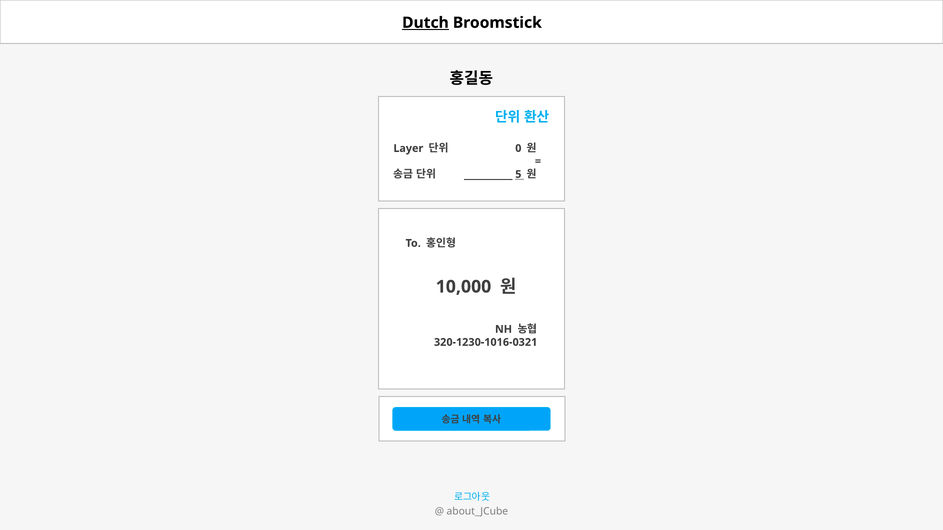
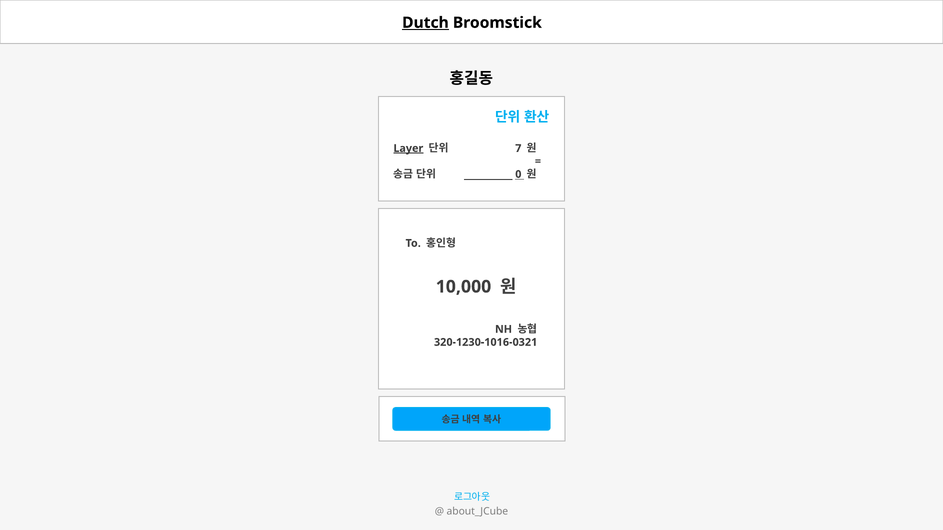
Layer underline: none -> present (408, 148)
0: 0 -> 7 (518, 148)
5: 5 -> 0 (518, 174)
